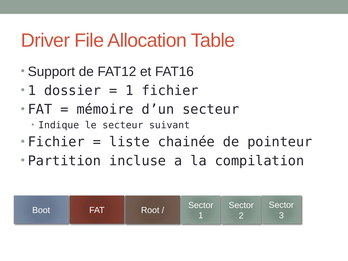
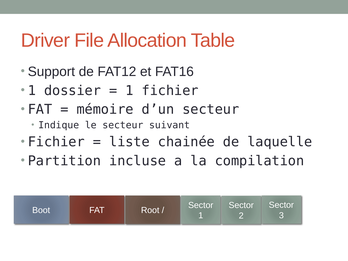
pointeur: pointeur -> laquelle (280, 142)
